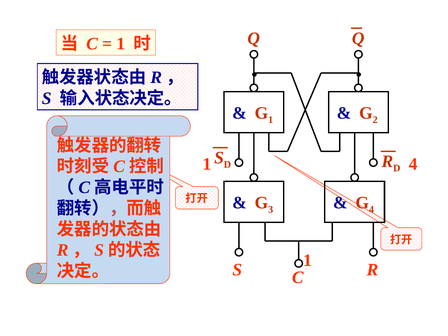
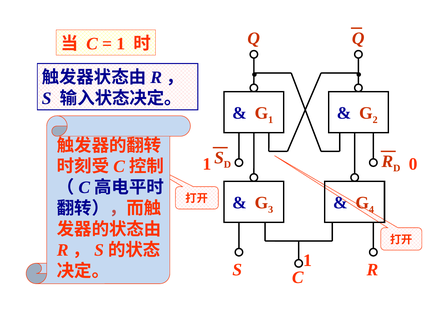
4: 4 -> 0 (413, 164)
